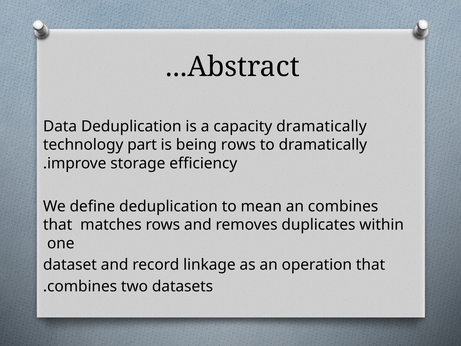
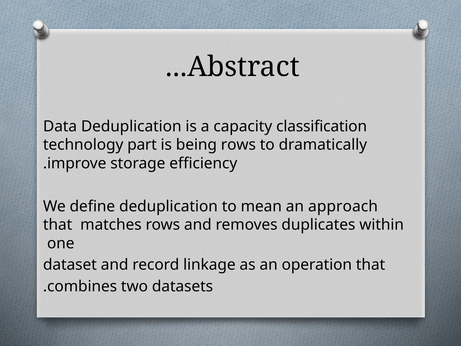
capacity dramatically: dramatically -> classification (322, 126)
an combines: combines -> approach (343, 206)
